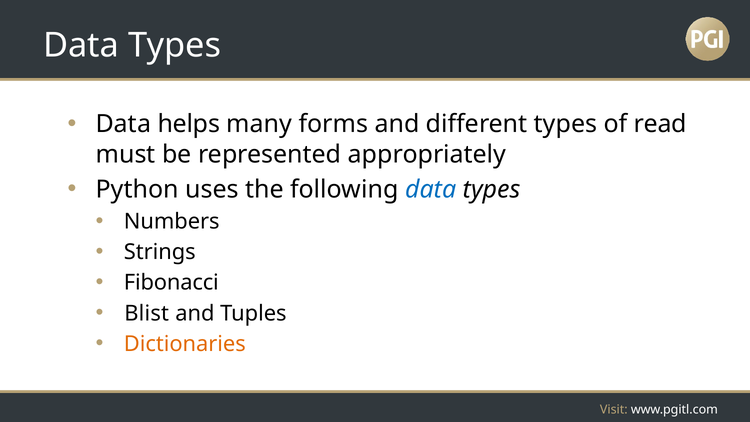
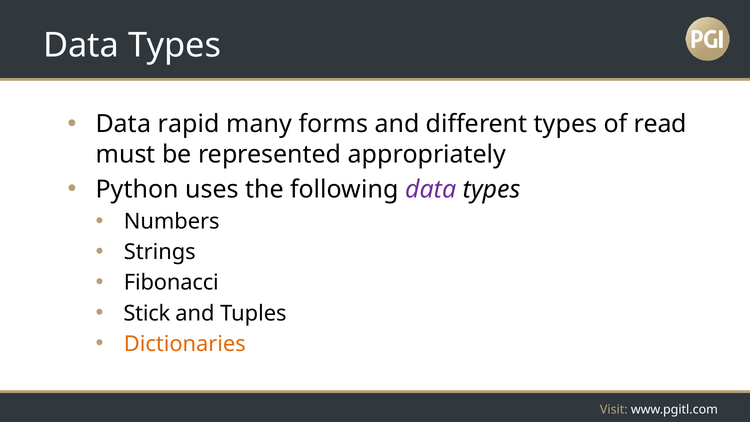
helps: helps -> rapid (189, 124)
data colour: blue -> purple (431, 189)
Blist: Blist -> Stick (147, 313)
